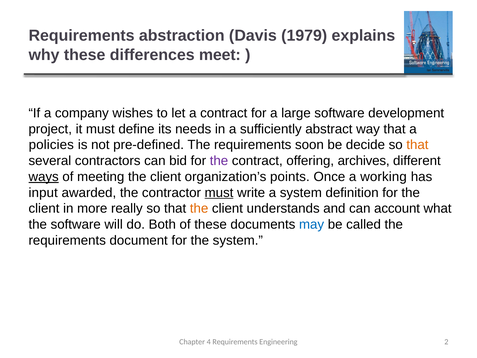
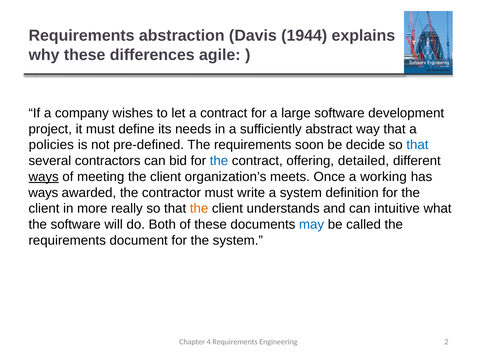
1979: 1979 -> 1944 (304, 36)
meet: meet -> agile (220, 55)
that colour: orange -> blue (417, 145)
the colour: purple -> blue (219, 161)
archives: archives -> detailed (364, 161)
points: points -> meets (290, 177)
input: input -> ways (43, 193)
must underline: present -> none (219, 193)
account: account -> intuitive (397, 208)
